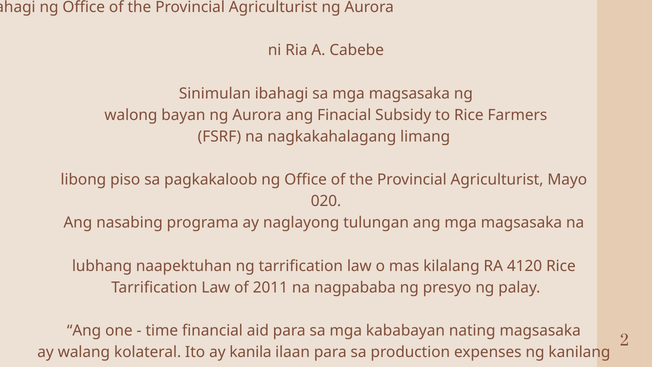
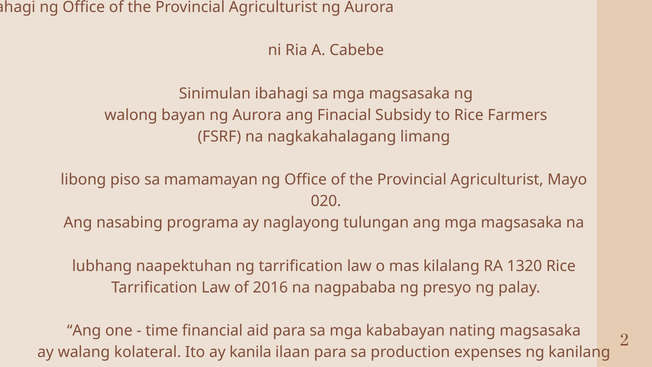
pagkakaloob: pagkakaloob -> mamamayan (211, 180)
4120: 4120 -> 1320 (525, 266)
2011: 2011 -> 2016 (270, 287)
